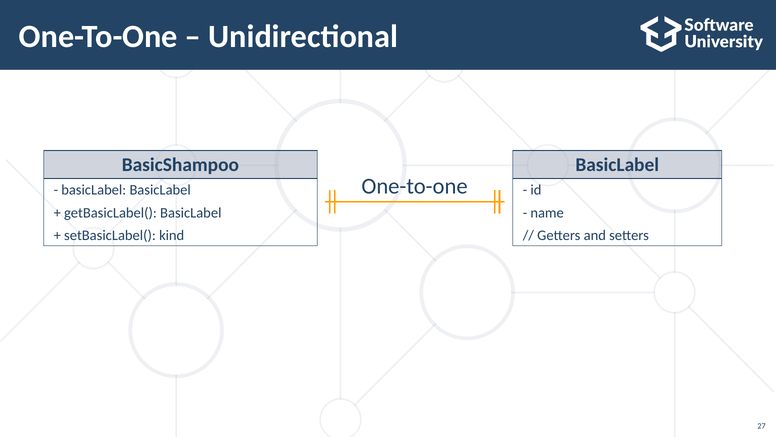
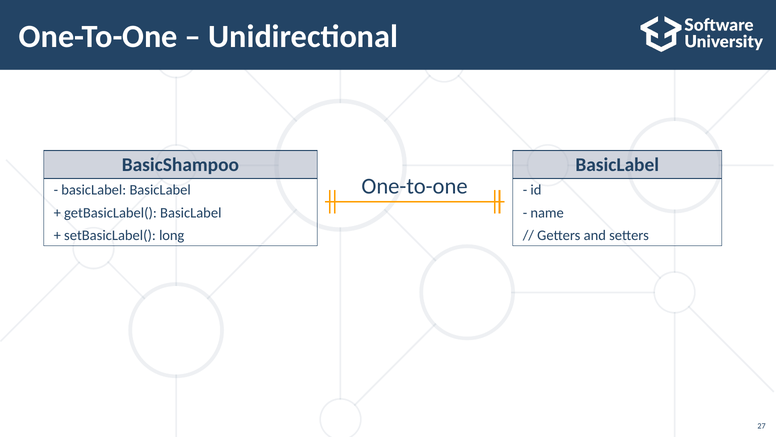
kind: kind -> long (172, 235)
